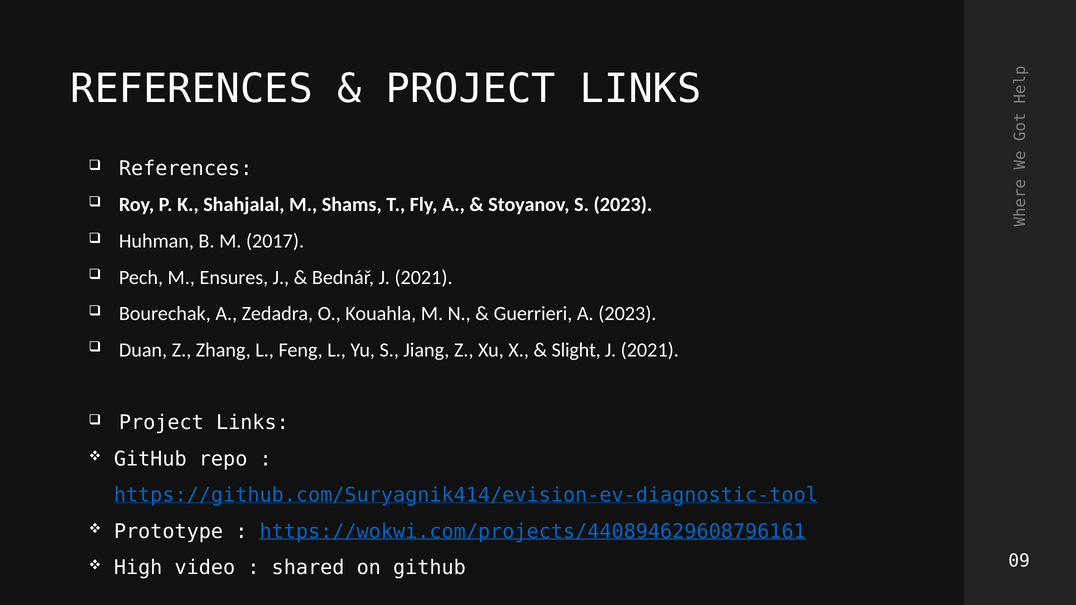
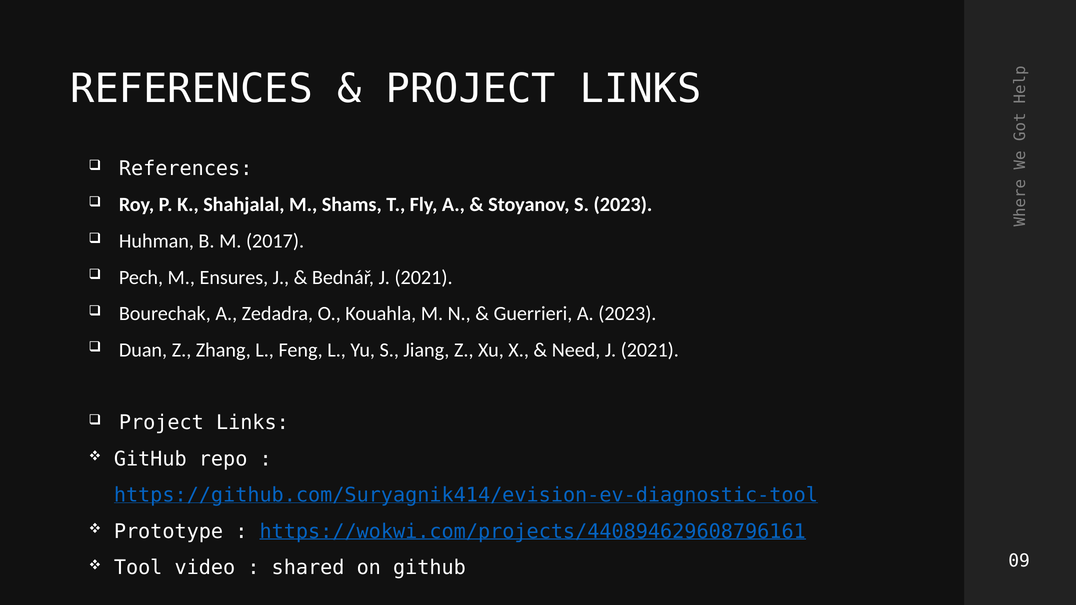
Slight: Slight -> Need (576, 350)
High: High -> Tool (138, 568)
